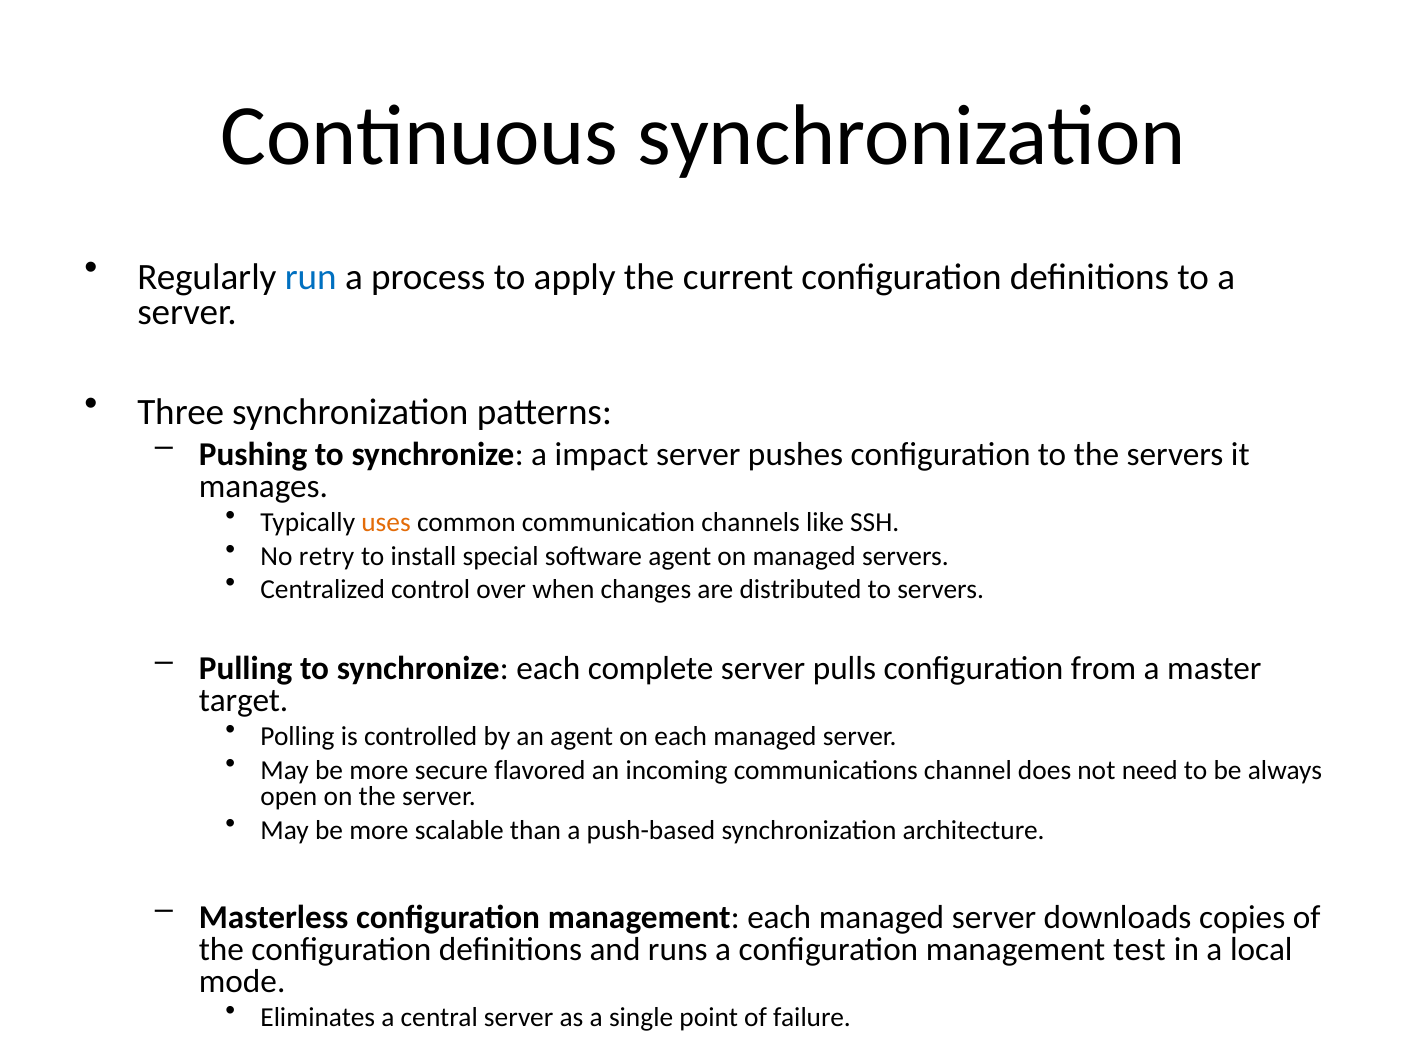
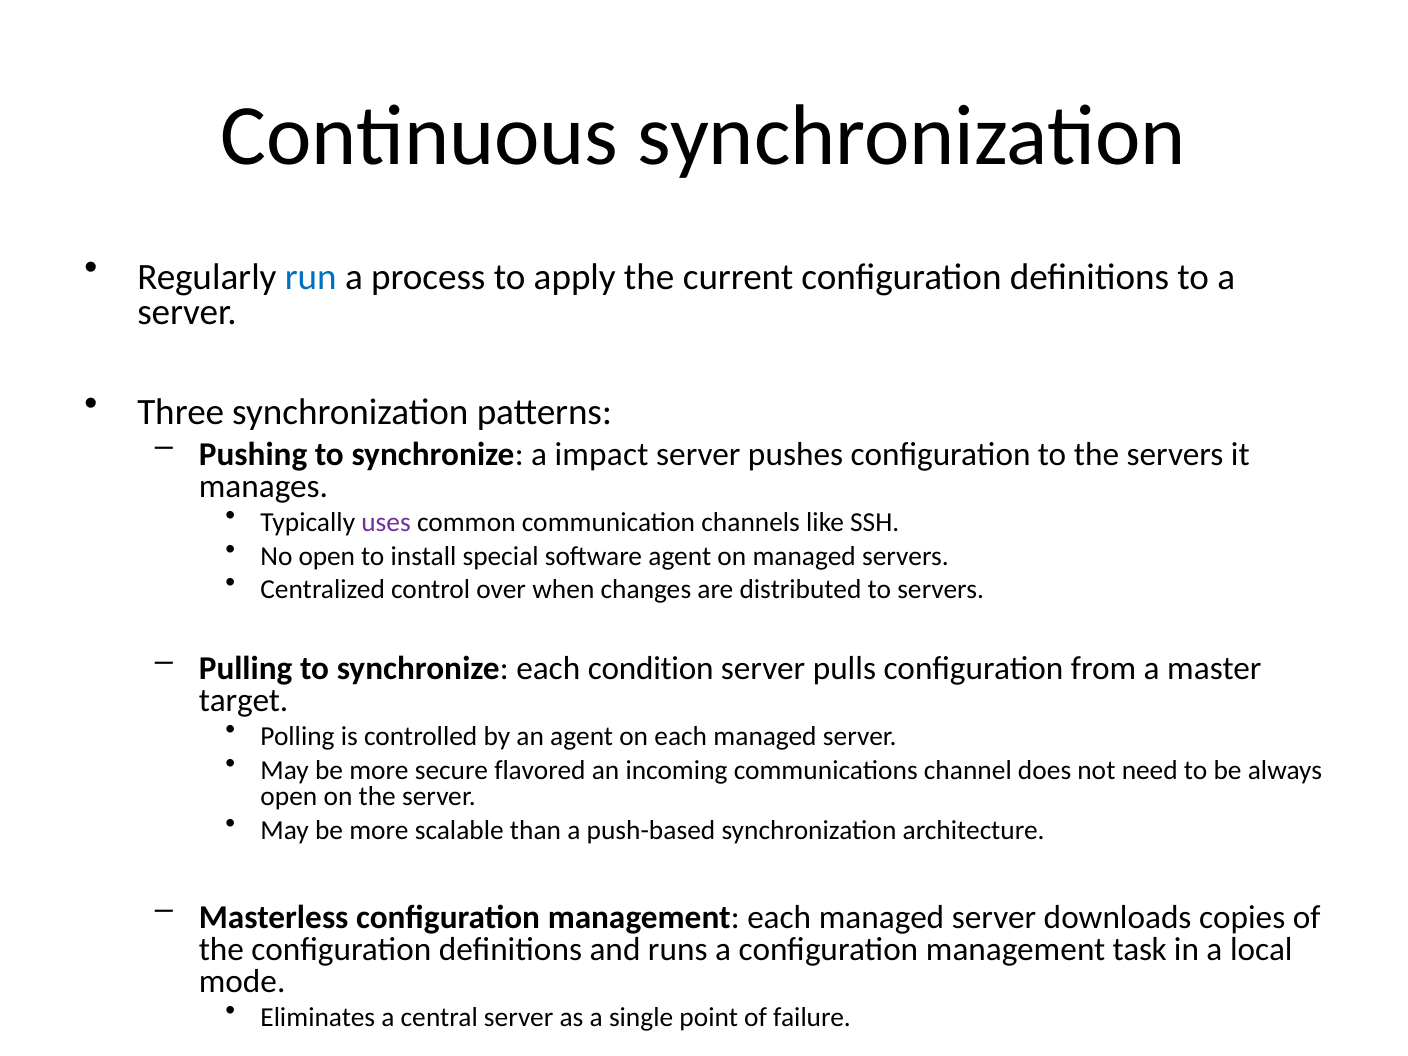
uses colour: orange -> purple (386, 522)
No retry: retry -> open (327, 556)
complete: complete -> condition (651, 669)
test: test -> task (1140, 950)
